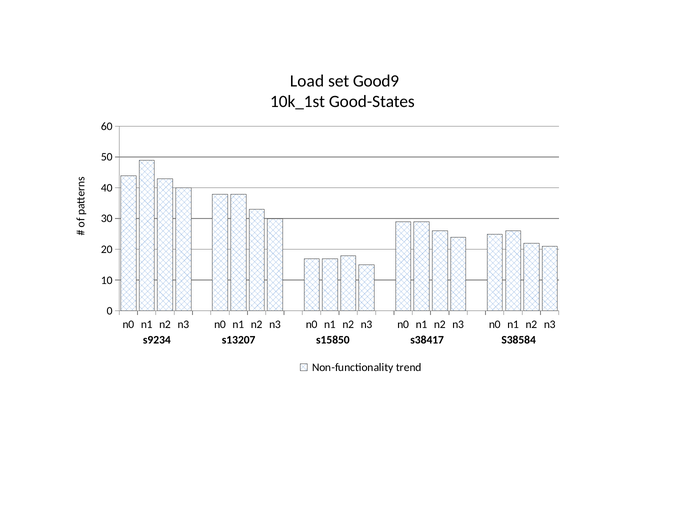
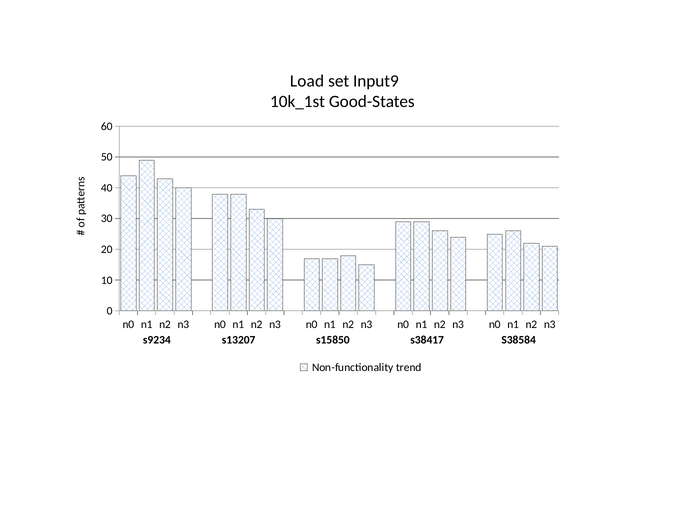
Good9: Good9 -> Input9 (376, 81)
